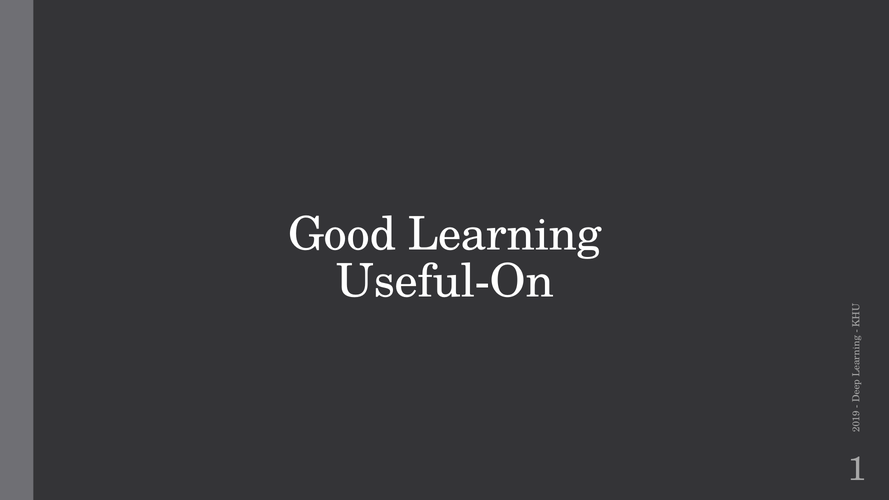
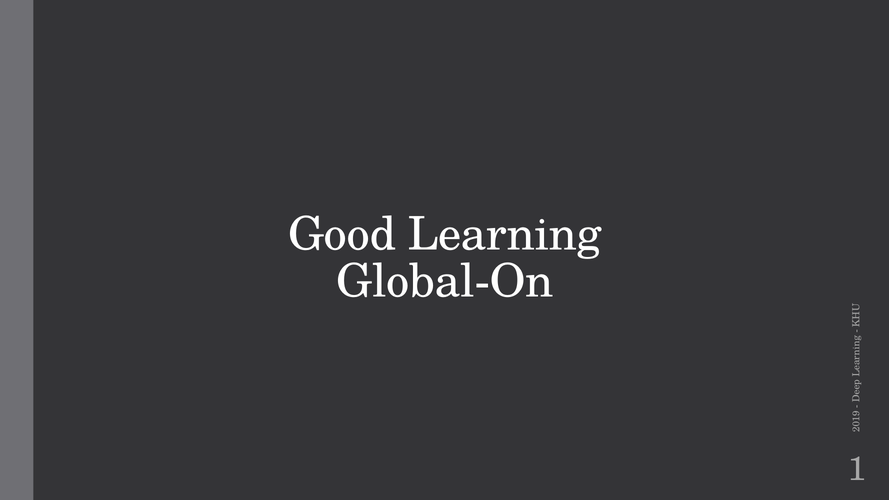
Useful-On: Useful-On -> Global-On (445, 282)
